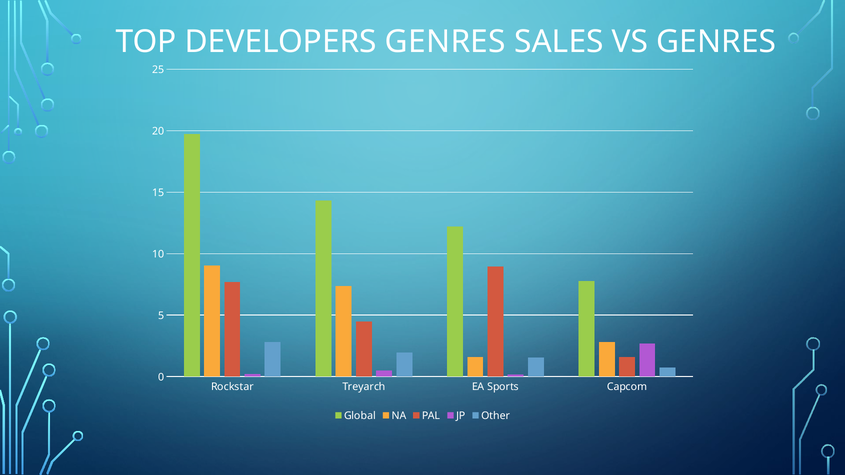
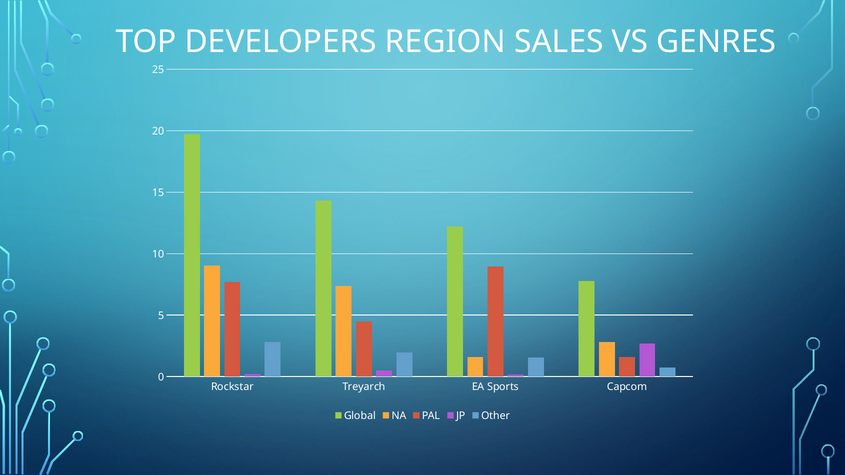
DEVELOPERS GENRES: GENRES -> REGION (445, 42)
